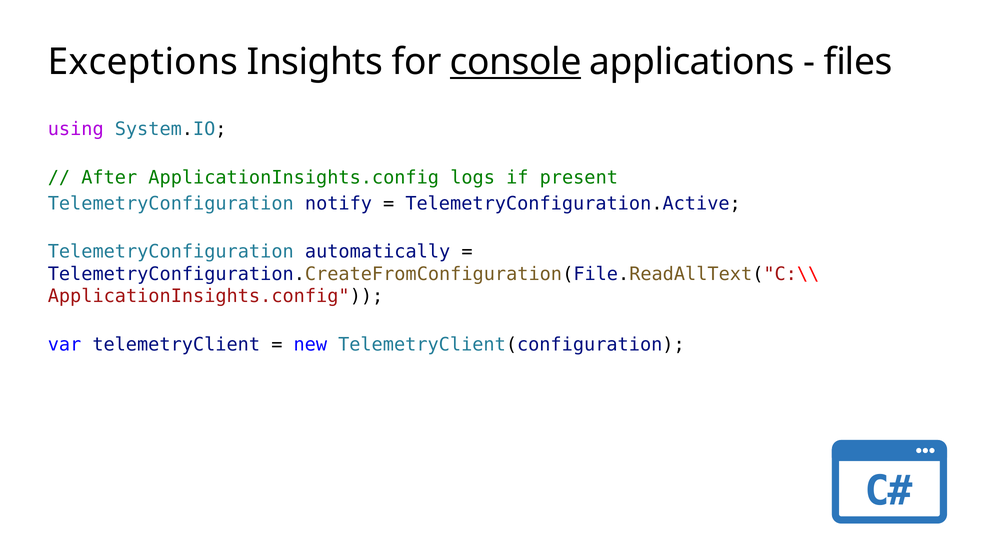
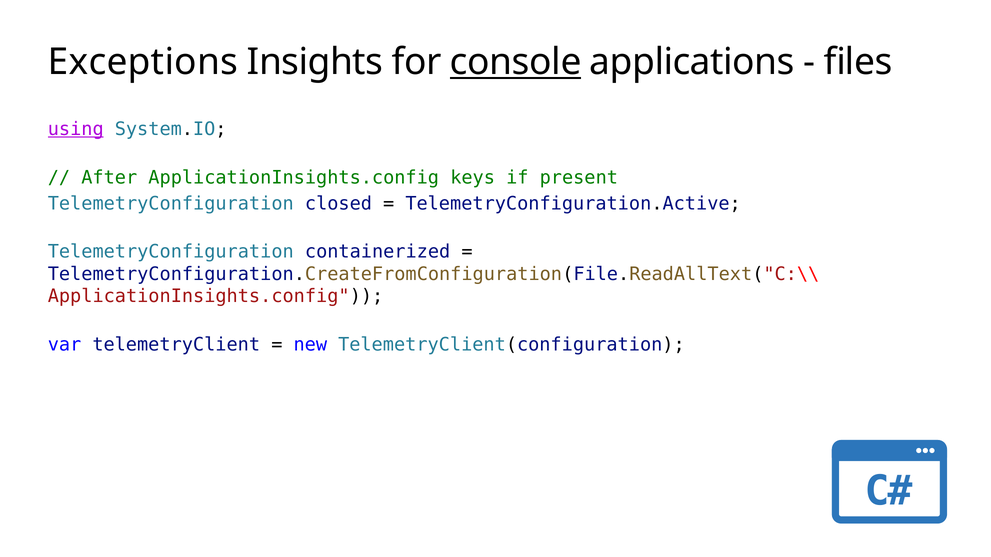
using underline: none -> present (76, 129)
logs: logs -> keys (473, 178)
notify: notify -> closed (338, 204)
automatically: automatically -> containerized (378, 252)
